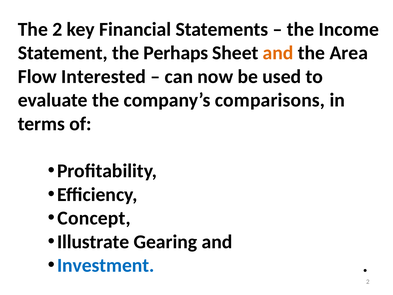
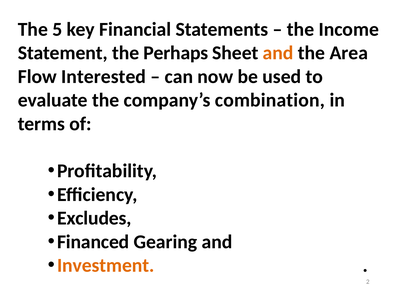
The 2: 2 -> 5 (57, 29)
comparisons: comparisons -> combination (270, 100)
Concept: Concept -> Excludes (94, 218)
Illustrate: Illustrate -> Financed (93, 242)
Investment colour: blue -> orange (106, 265)
